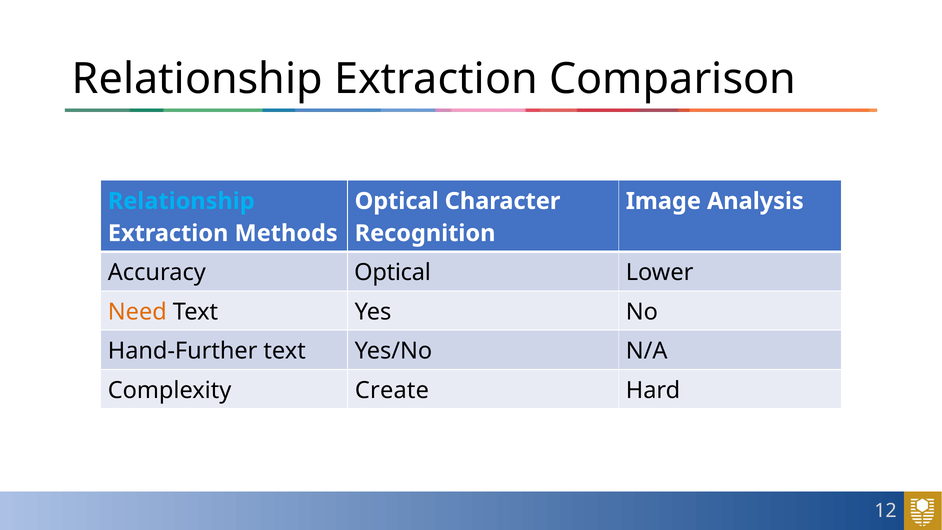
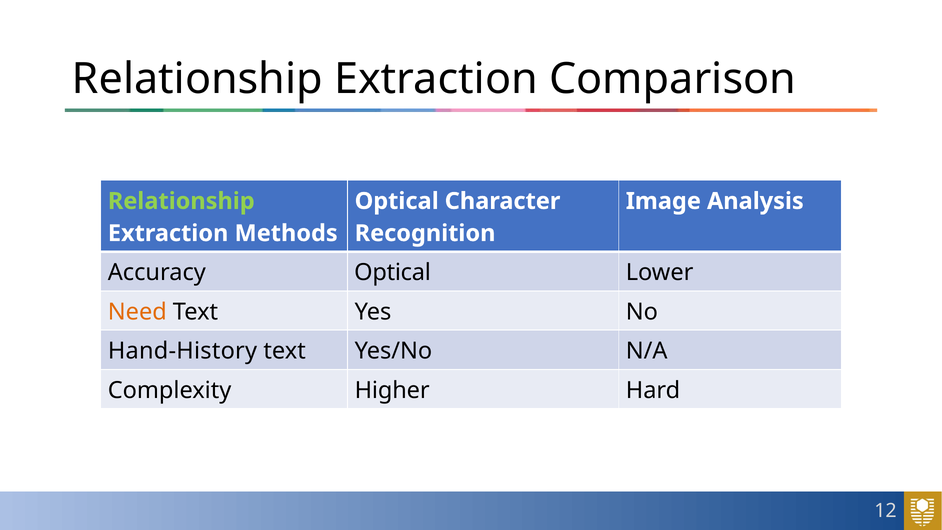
Relationship colour: light blue -> light green (181, 201)
Hand-Further: Hand-Further -> Hand-History (182, 351)
Create: Create -> Higher (392, 390)
